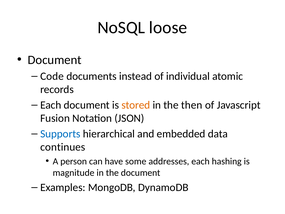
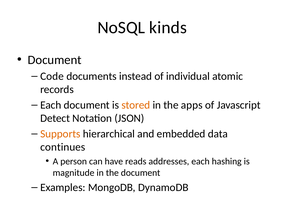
loose: loose -> kinds (168, 28)
then: then -> apps (192, 105)
Fusion: Fusion -> Detect (55, 118)
Supports colour: blue -> orange (60, 134)
some: some -> reads (136, 161)
